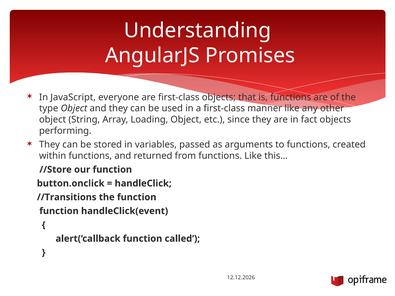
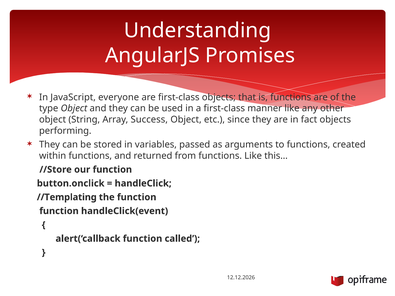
Loading: Loading -> Success (149, 120)
//Transitions: //Transitions -> //Templating (67, 197)
